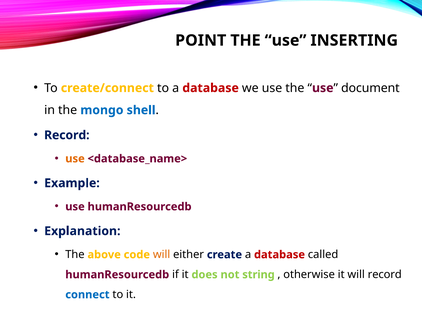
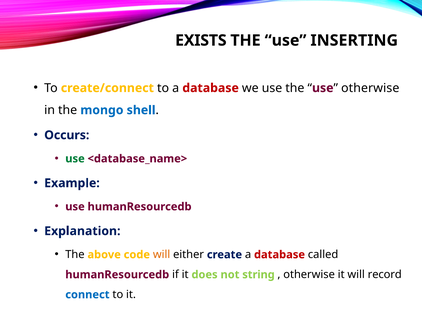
POINT: POINT -> EXISTS (201, 40)
document: document -> otherwise (370, 88)
Record: Record -> Occurs (67, 135)
use colour: orange -> green (75, 159)
